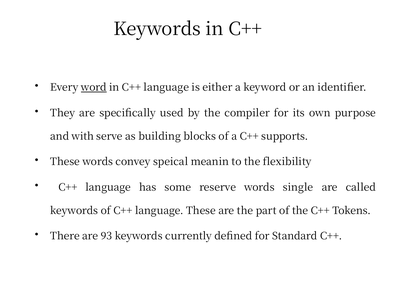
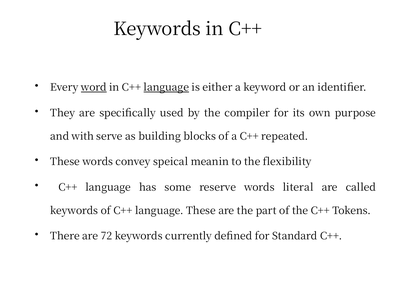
language underline: none -> present (166, 88)
supports: supports -> repeated (285, 136)
single: single -> literal (298, 187)
93: 93 -> 72 (106, 236)
